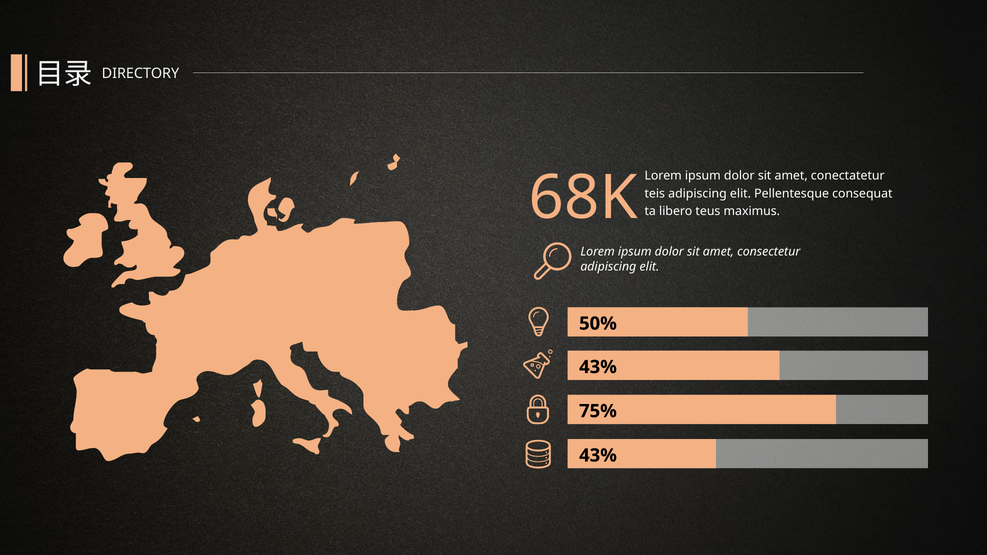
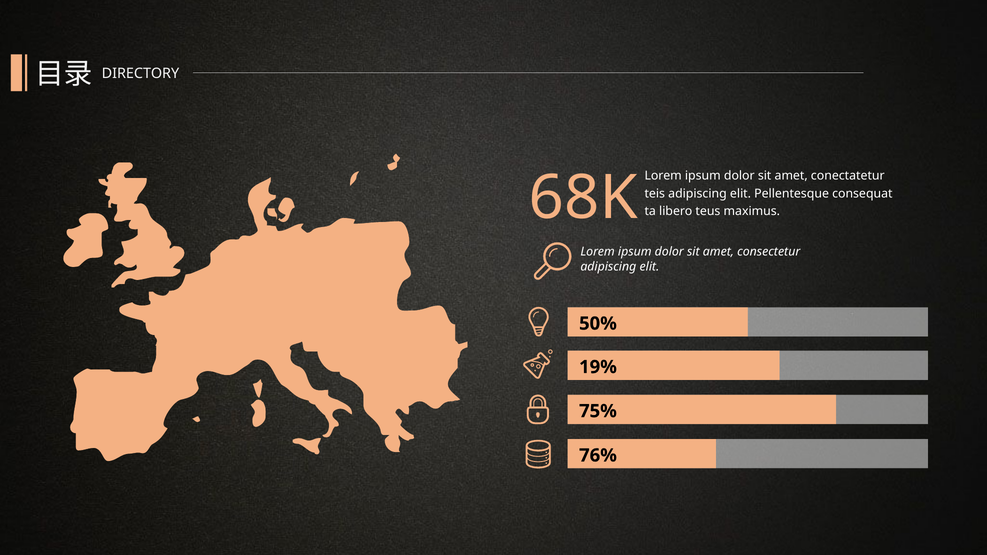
43%: 43% -> 19% (598, 367)
43%: 43% -> 76% (598, 456)
